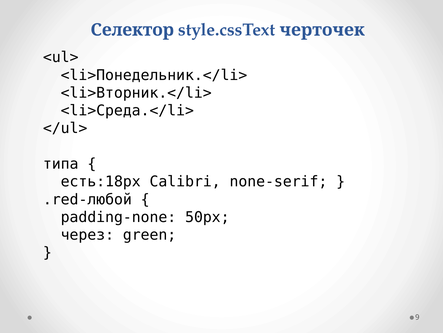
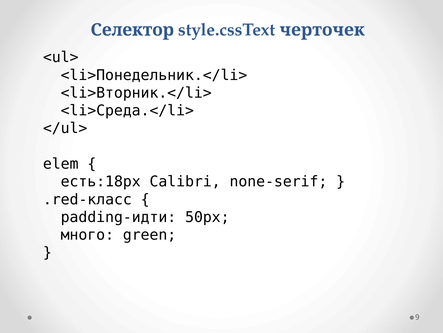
типа: типа -> elem (61, 164)
.red-любой: .red-любой -> .red-класс (87, 199)
padding-none: padding-none -> padding-идти (118, 217)
через: через -> много (87, 234)
